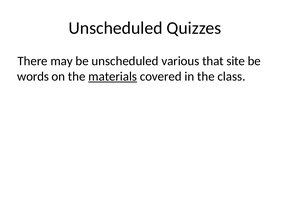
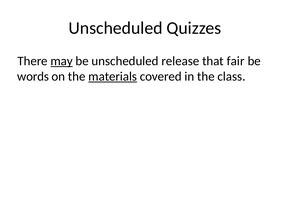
may underline: none -> present (62, 61)
various: various -> release (180, 61)
site: site -> fair (236, 61)
